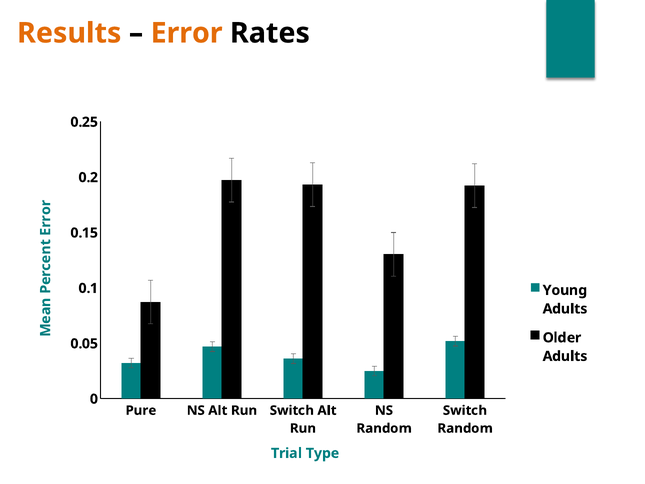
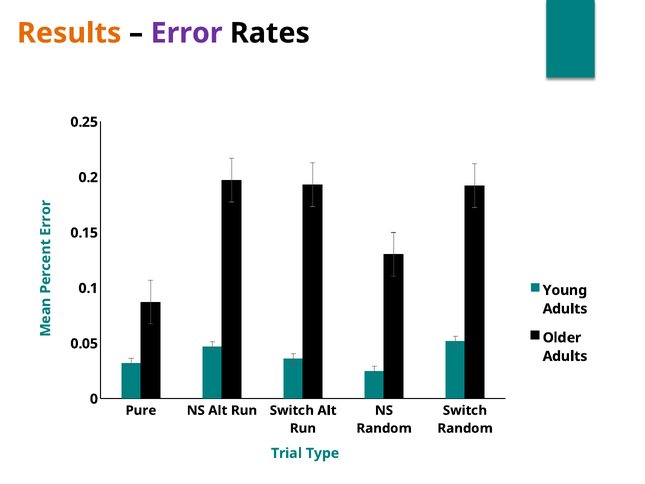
Error colour: orange -> purple (187, 33)
